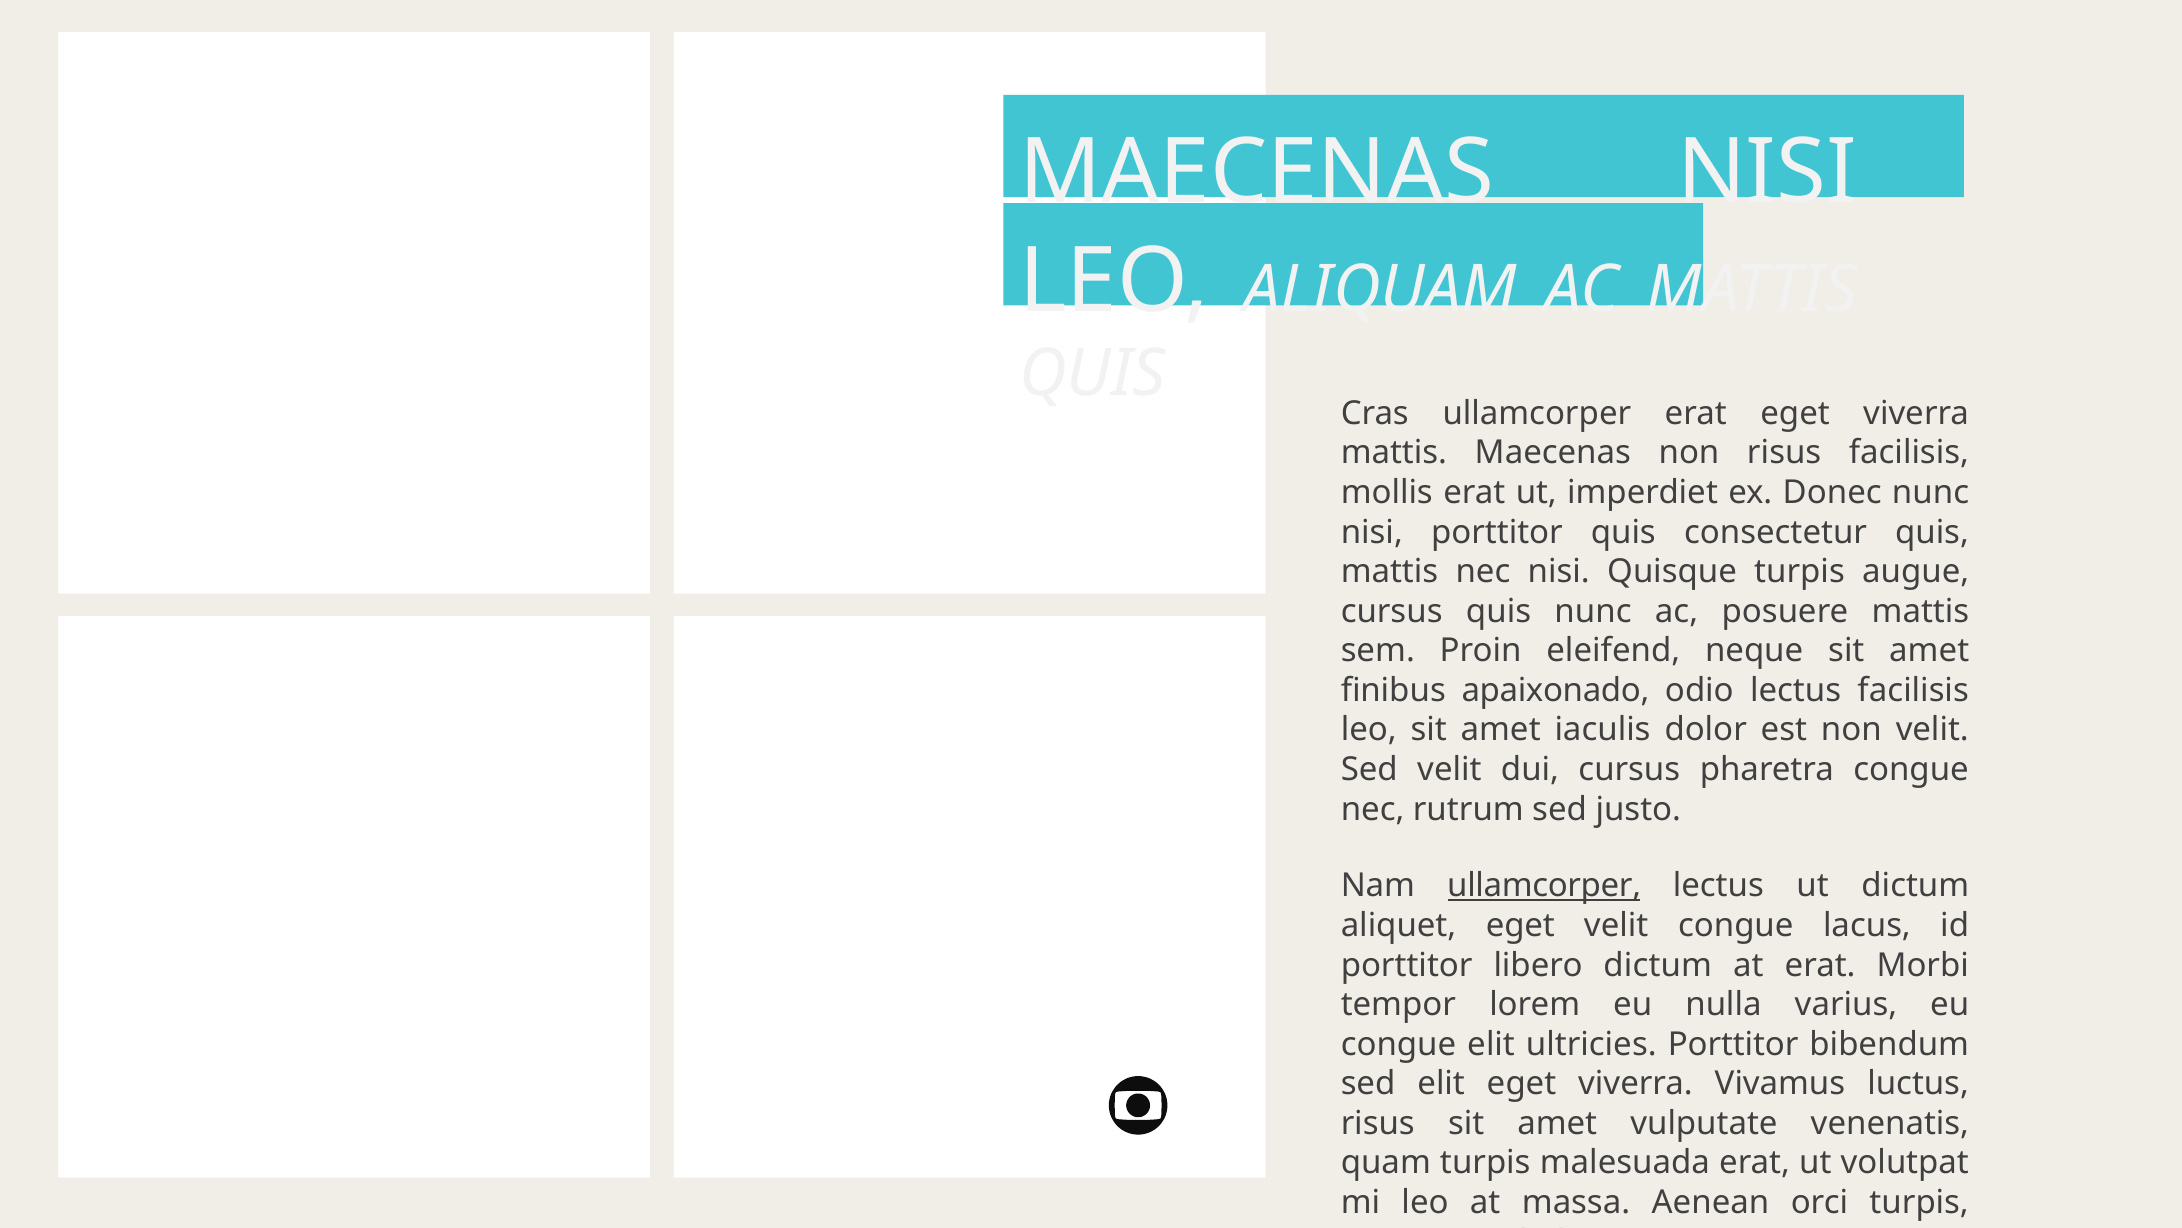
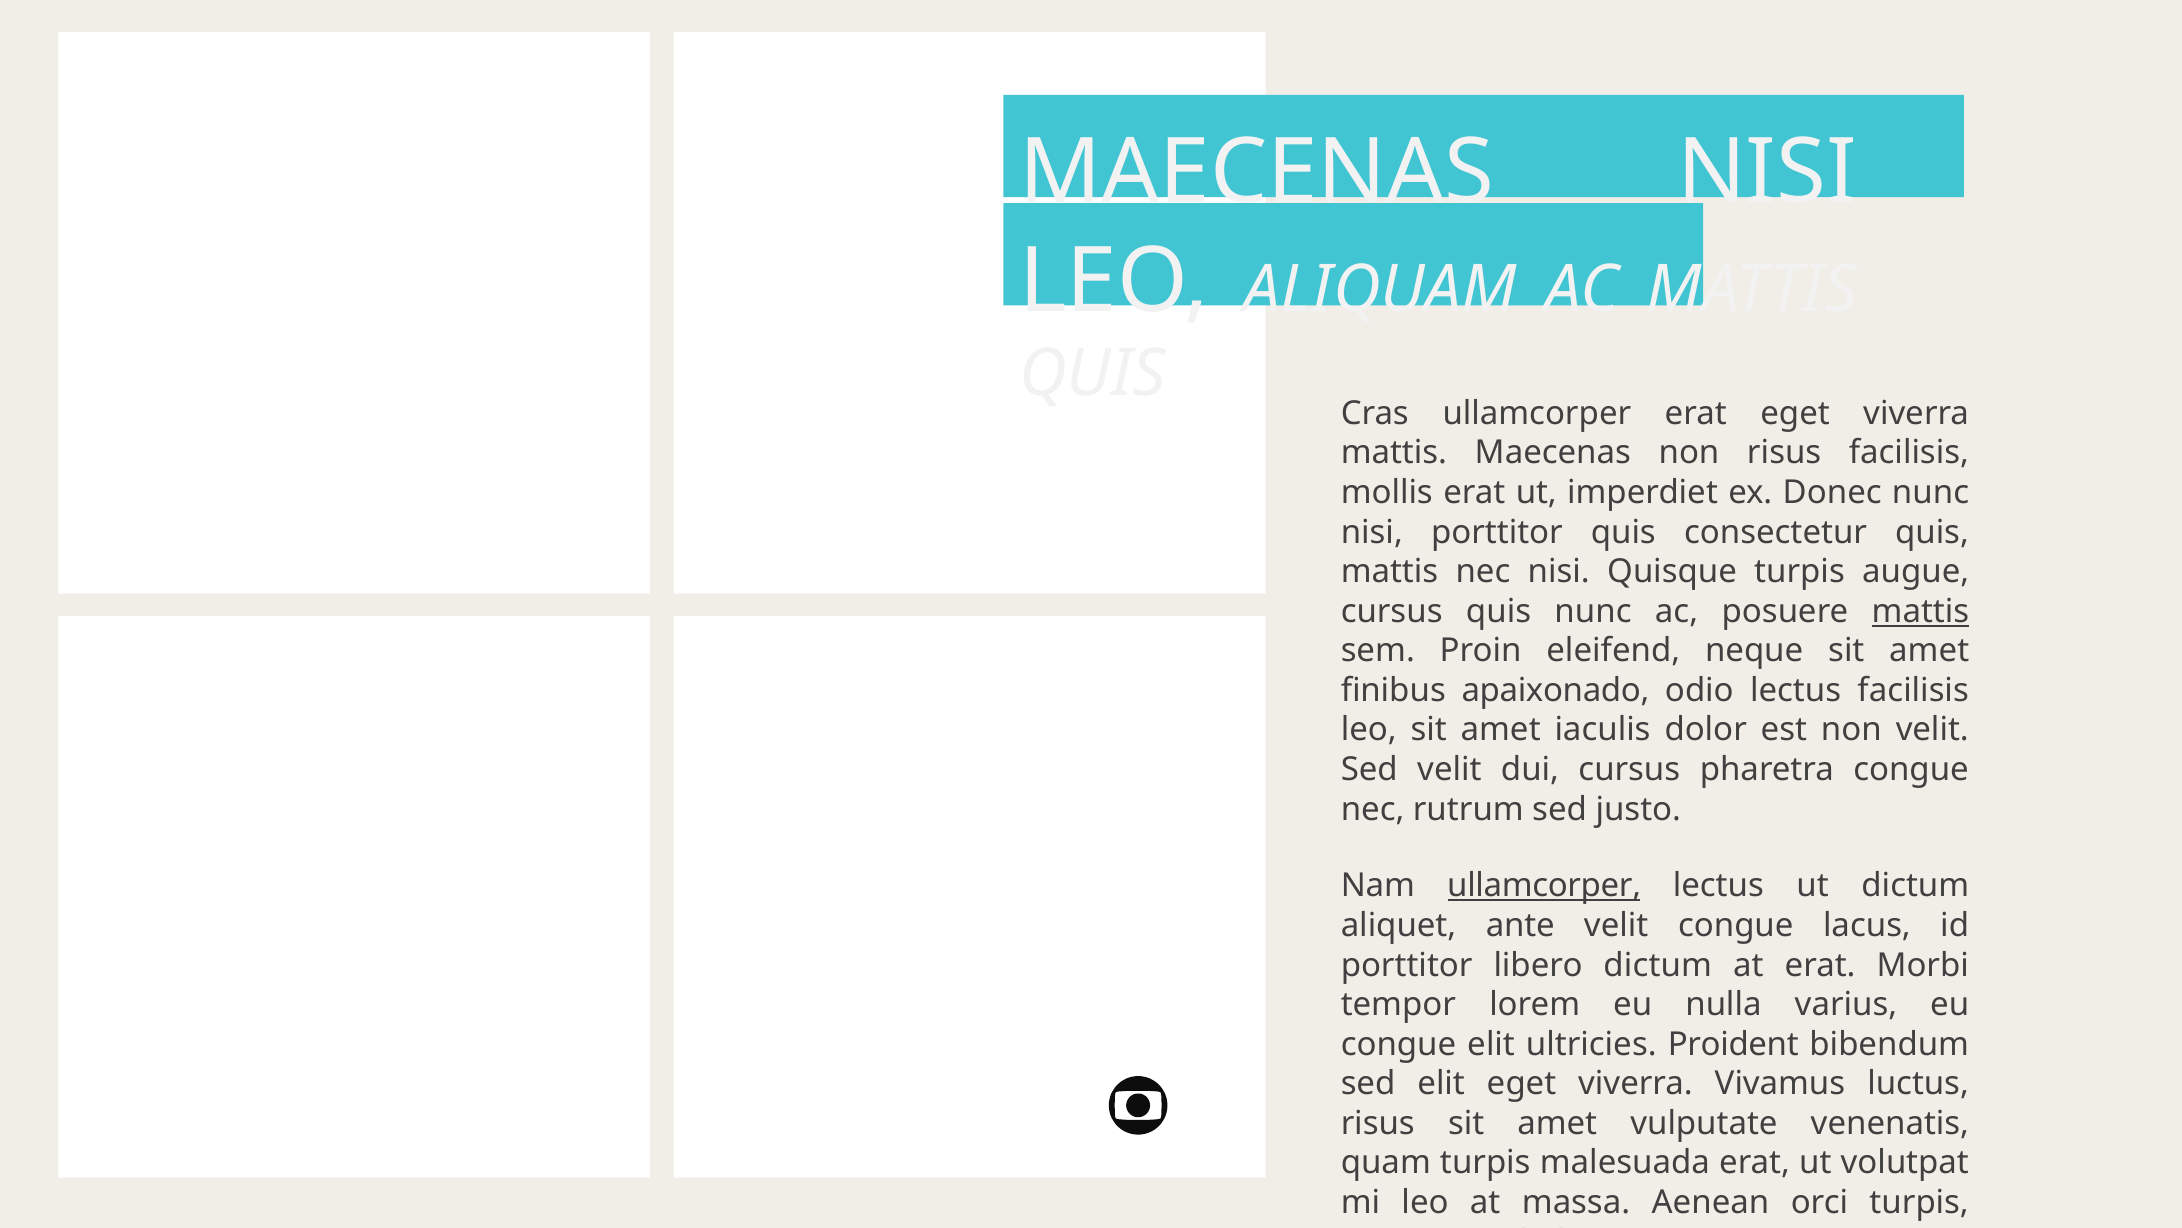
mattis underline: none -> present (1920, 611)
aliquet eget: eget -> ante (1520, 925)
ultricies Porttitor: Porttitor -> Proident (1733, 1044)
